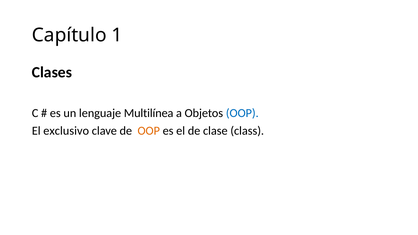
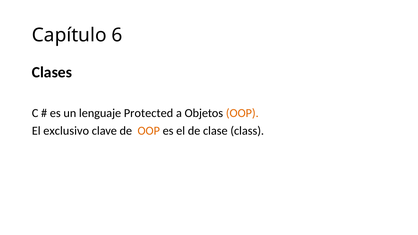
1: 1 -> 6 (117, 35)
Multilínea: Multilínea -> Protected (149, 113)
OOP colour: blue -> orange (242, 113)
